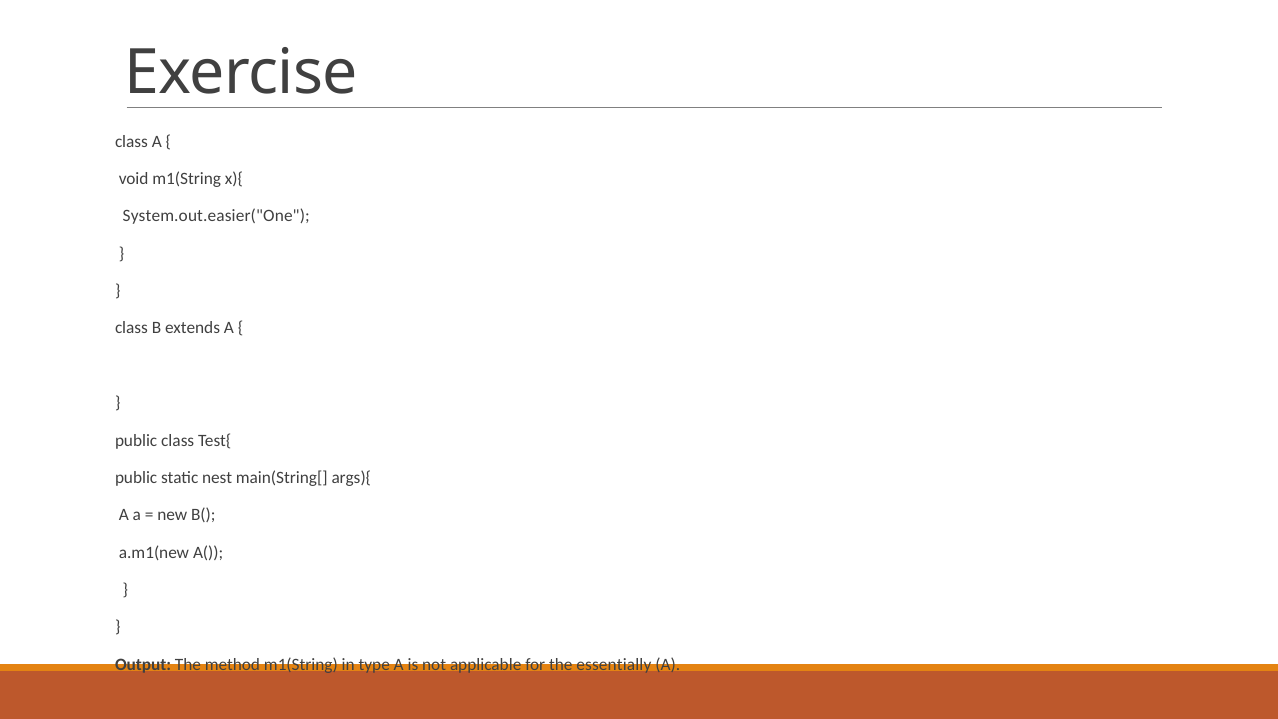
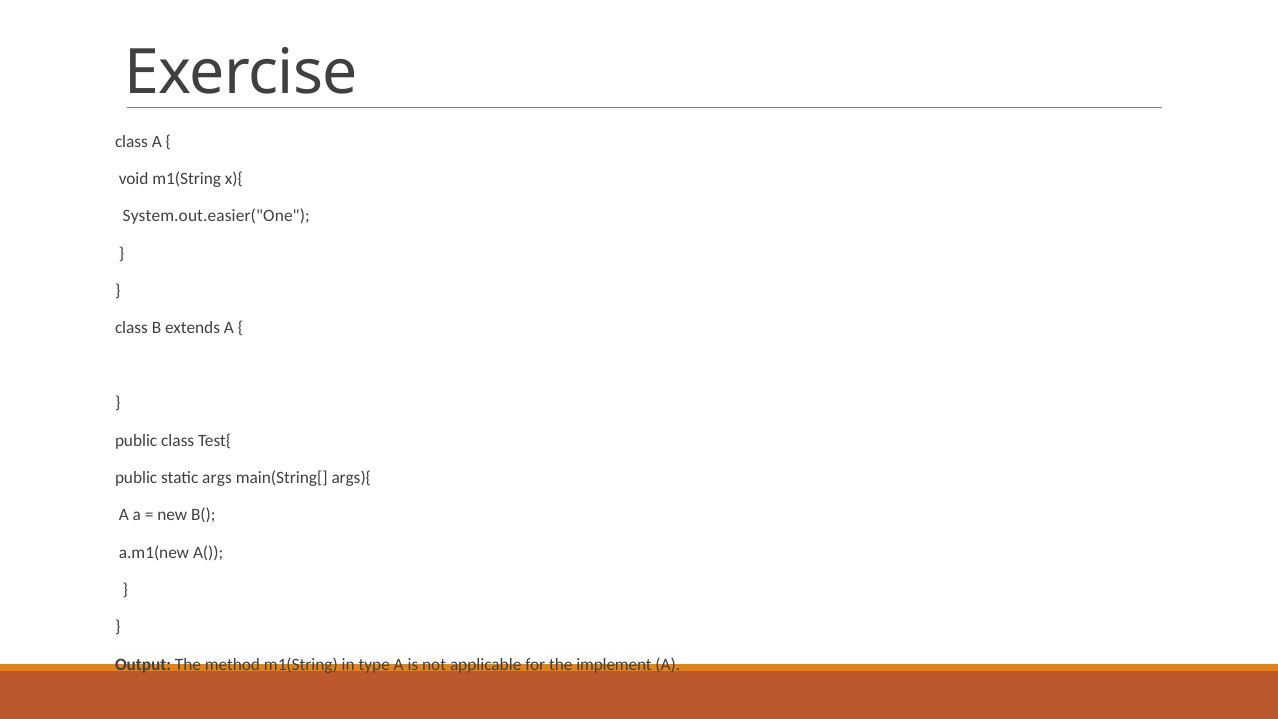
nest: nest -> args (217, 478)
essentially: essentially -> implement (614, 664)
